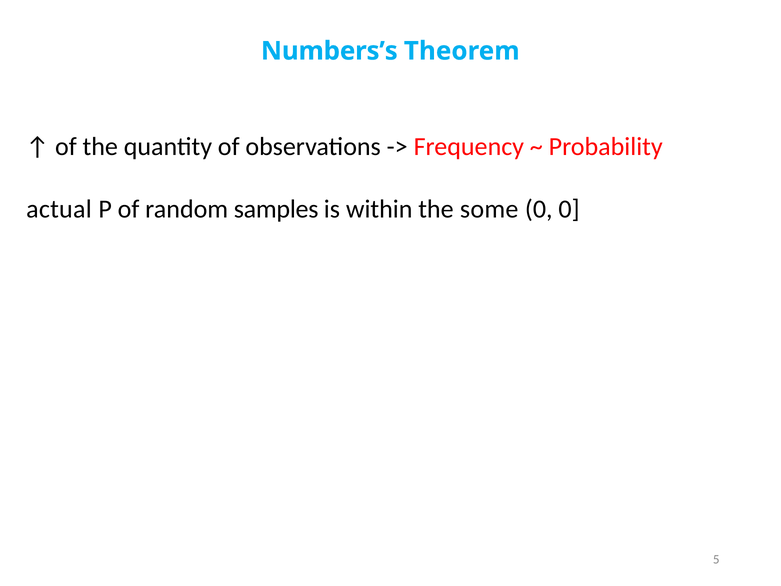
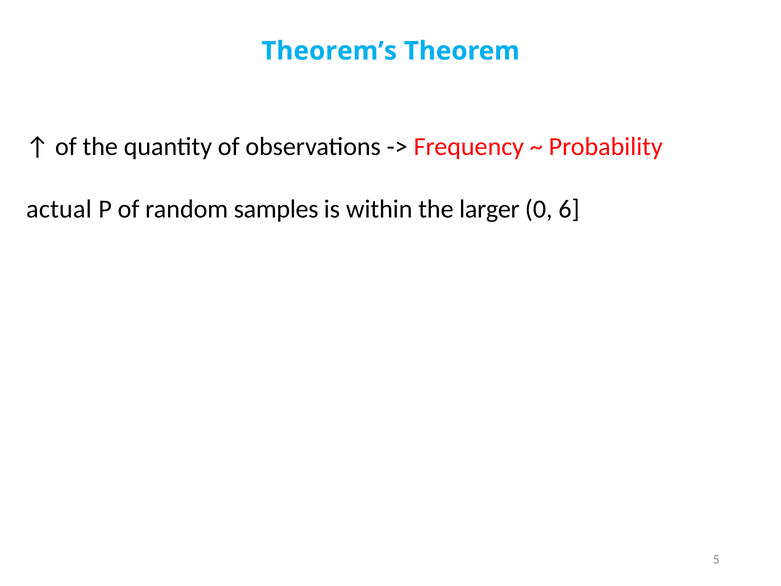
Numbers’s: Numbers’s -> Theorem’s (329, 51)
some: some -> larger (489, 209)
0 0: 0 -> 6 (569, 209)
